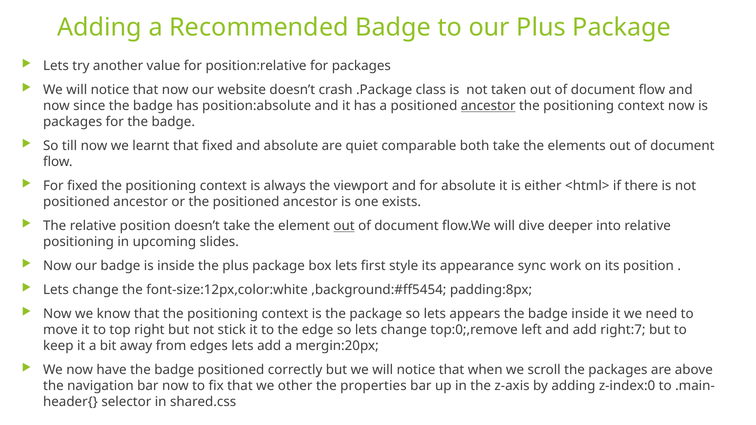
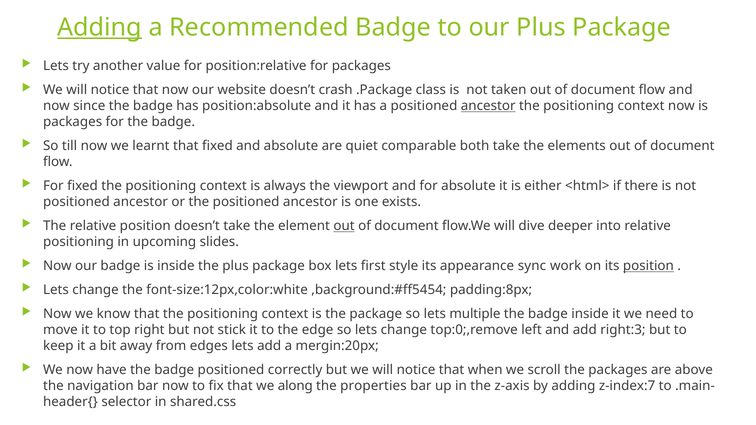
Adding underline: none -> present (100, 27)
position underline: none -> present (648, 266)
appears: appears -> multiple (475, 314)
right:7: right:7 -> right:3 (623, 330)
other: other -> along (295, 386)
z-index:0: z-index:0 -> z-index:7 (627, 386)
